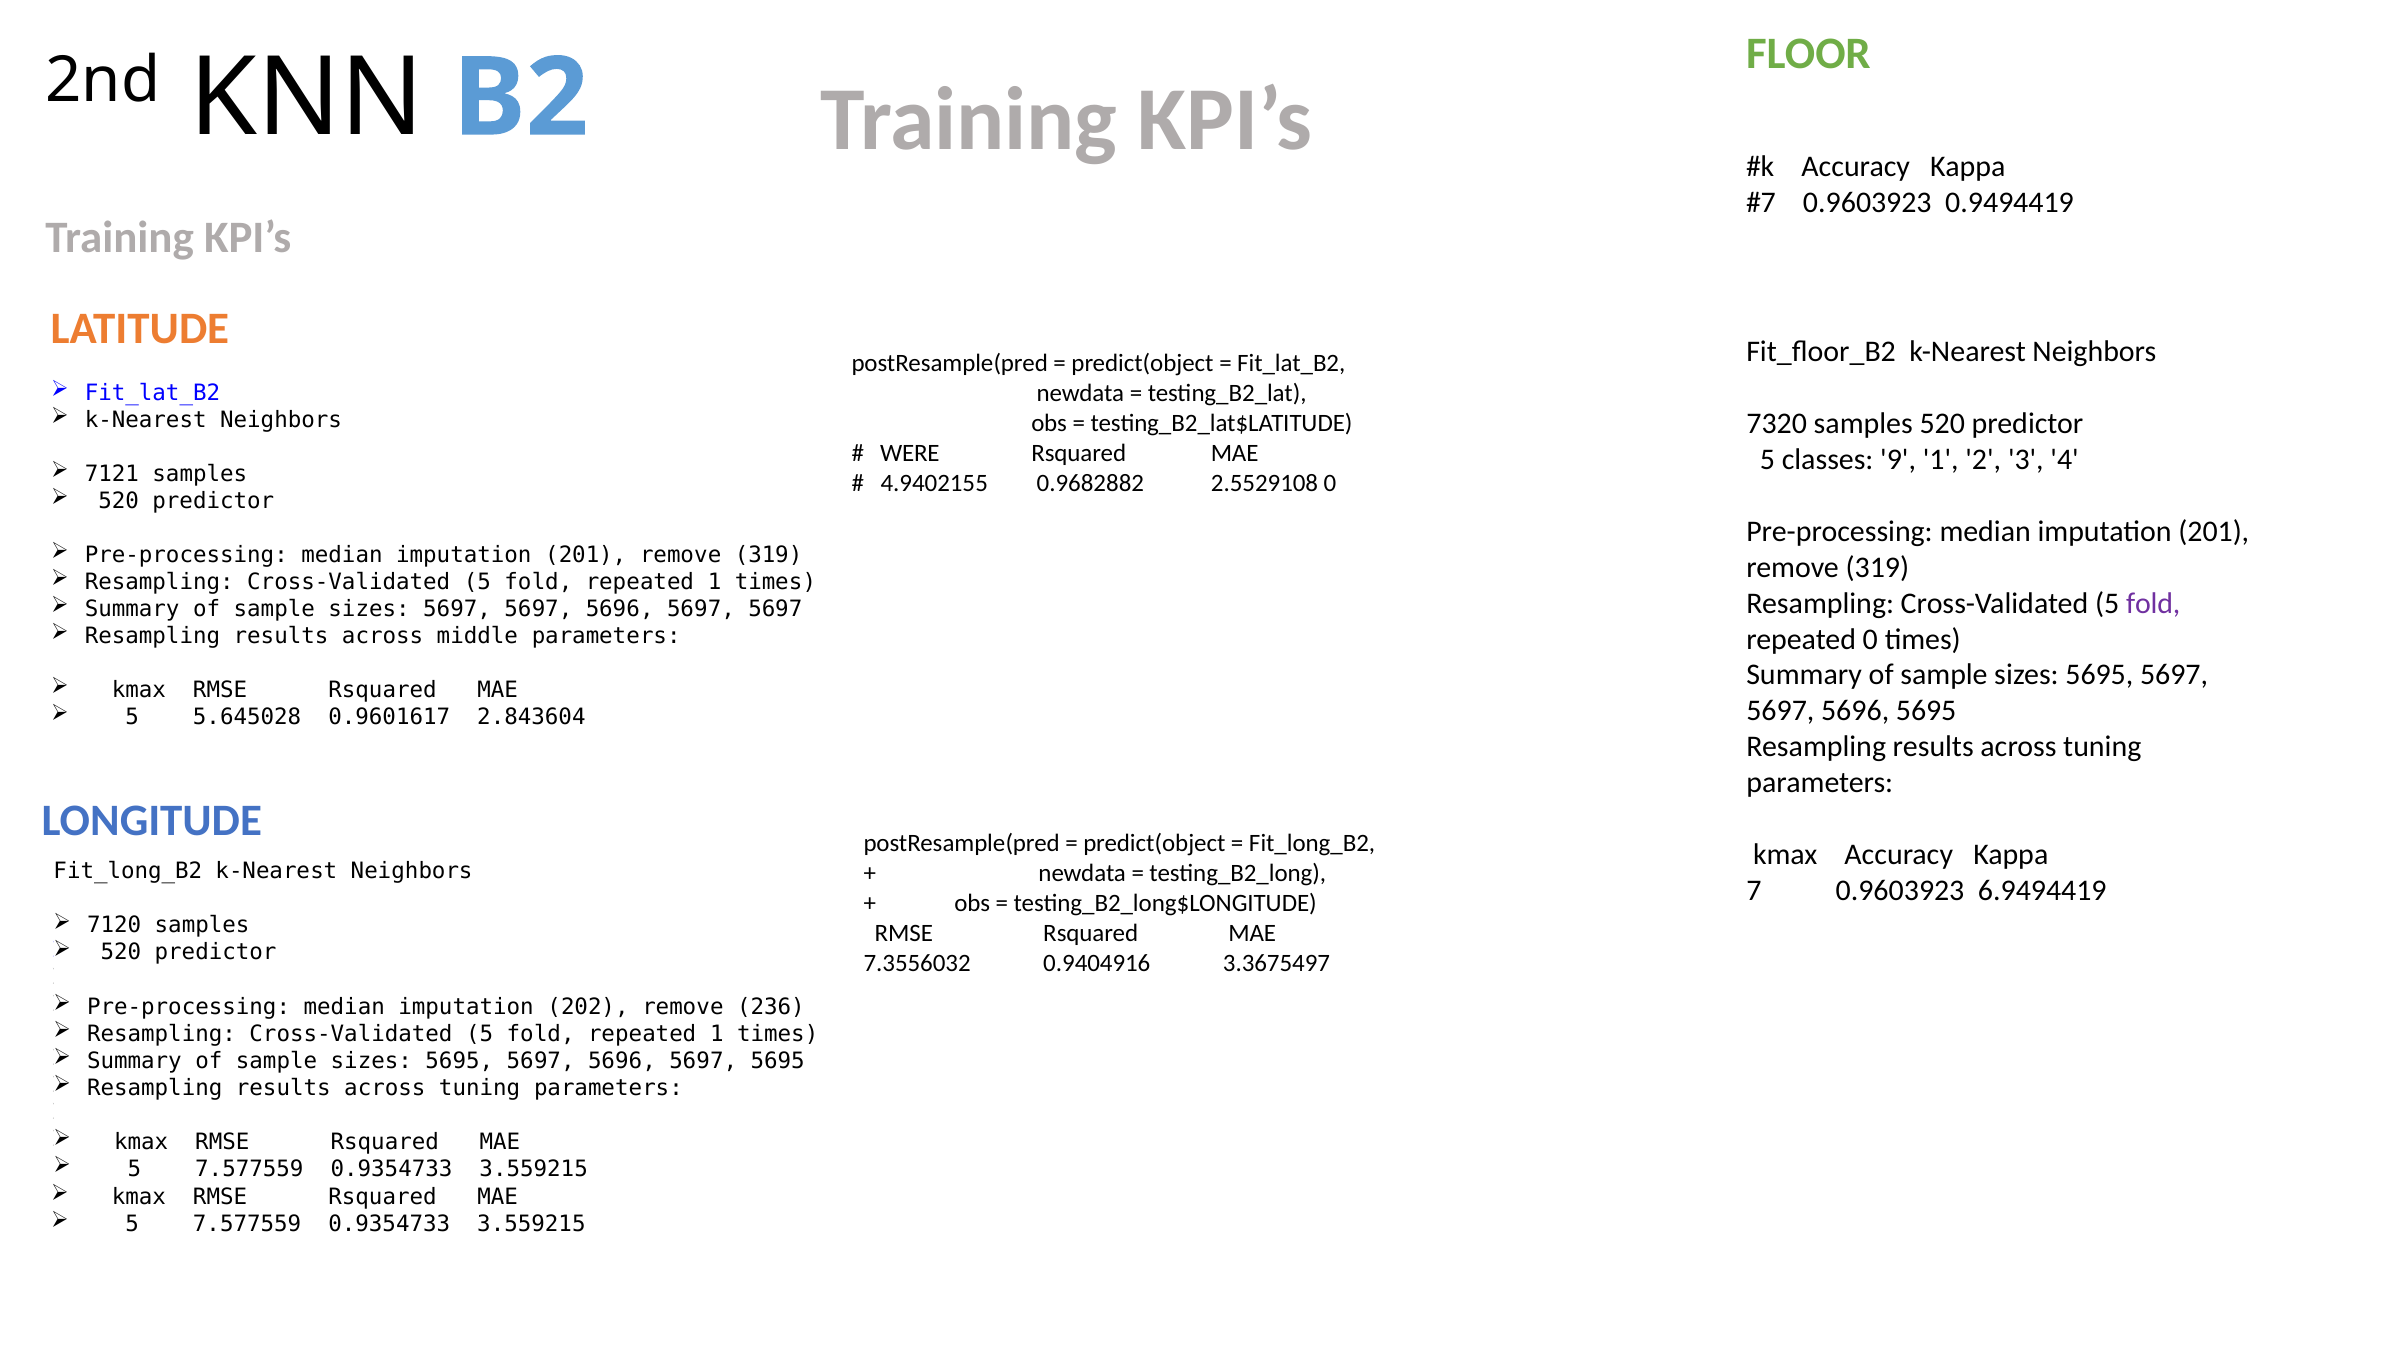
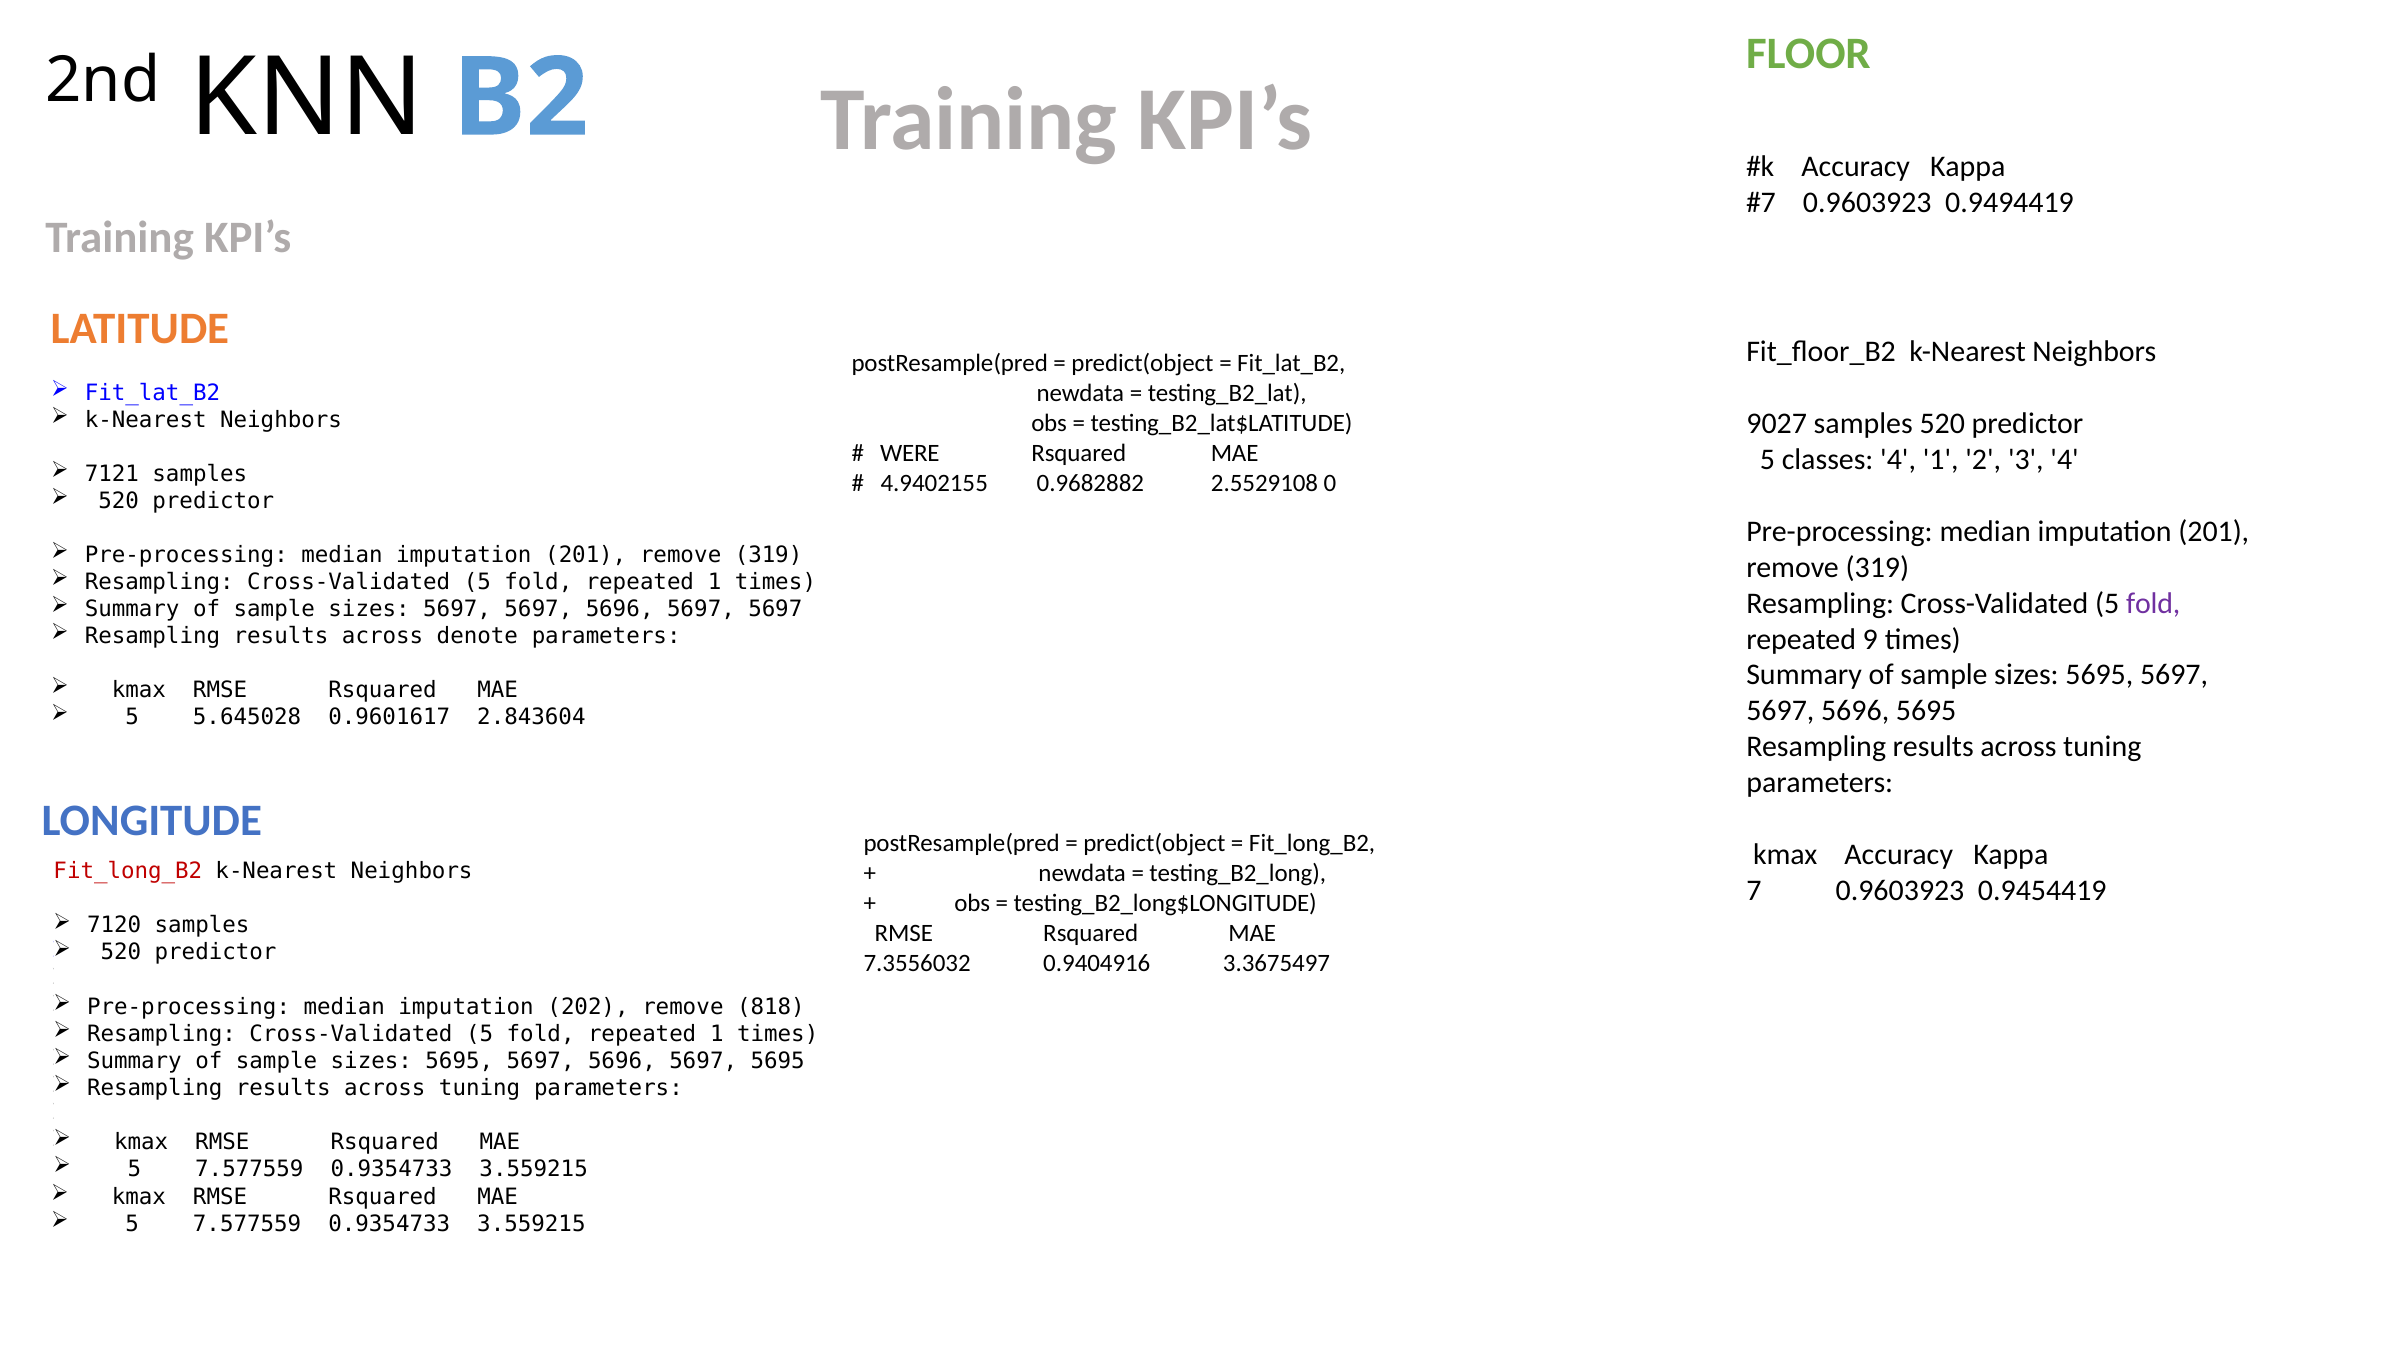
7320: 7320 -> 9027 (1777, 423)
classes 9: 9 -> 4 (1898, 459)
middle: middle -> denote (477, 636)
repeated 0: 0 -> 9 (1870, 639)
Fit_long_B2 colour: black -> red (128, 871)
6.9494419: 6.9494419 -> 0.9454419 (2042, 891)
236: 236 -> 818 (771, 1006)
